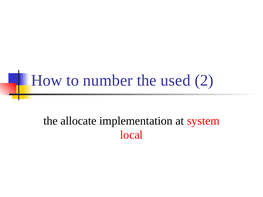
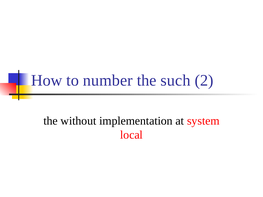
used: used -> such (176, 80)
allocate: allocate -> without (78, 121)
